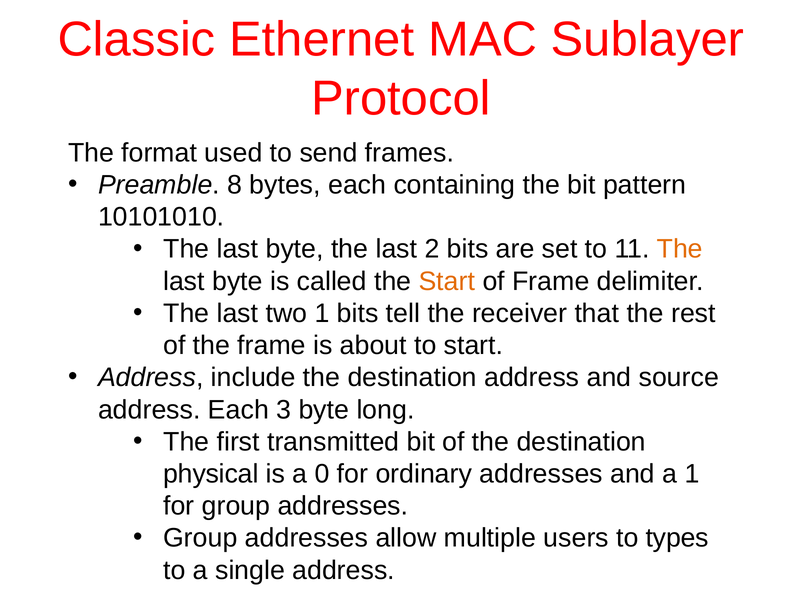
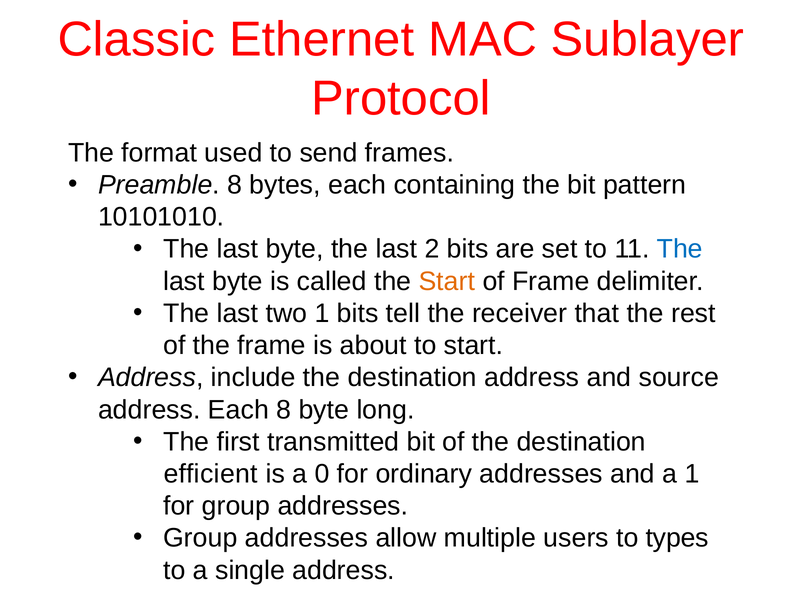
The colour: orange -> blue (680, 249)
Each 3: 3 -> 8 (284, 409)
physical: physical -> efficient (211, 474)
